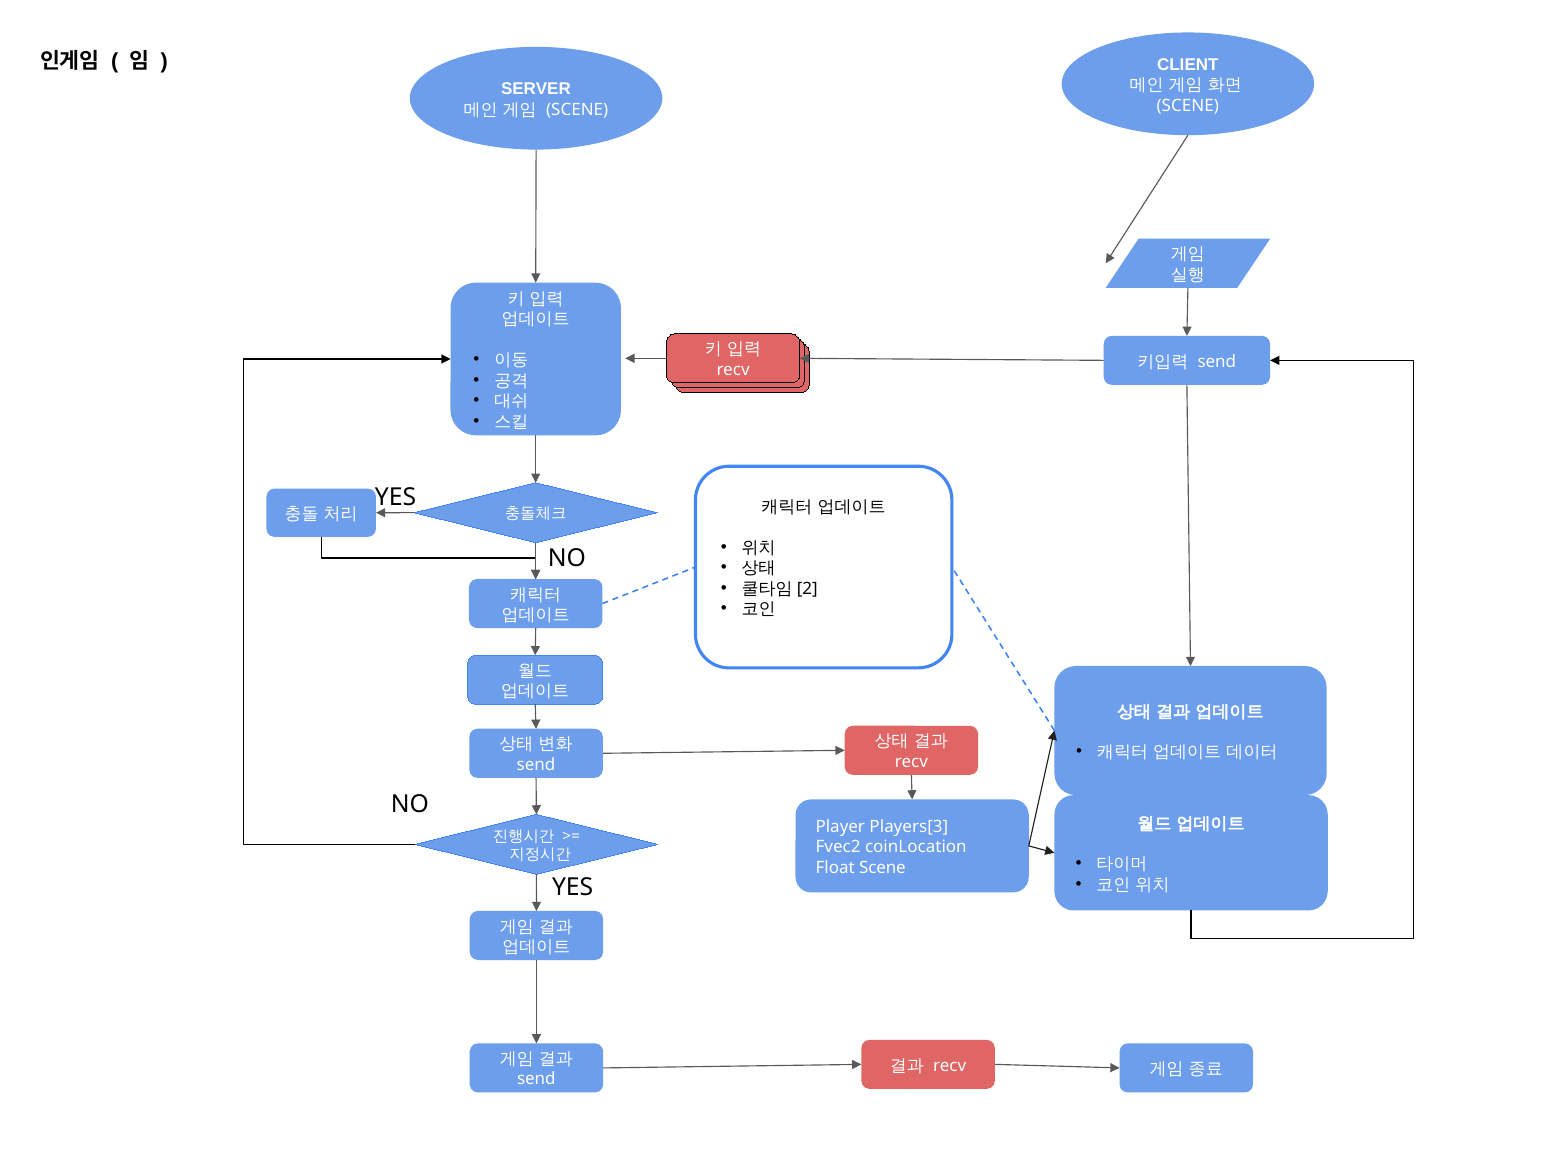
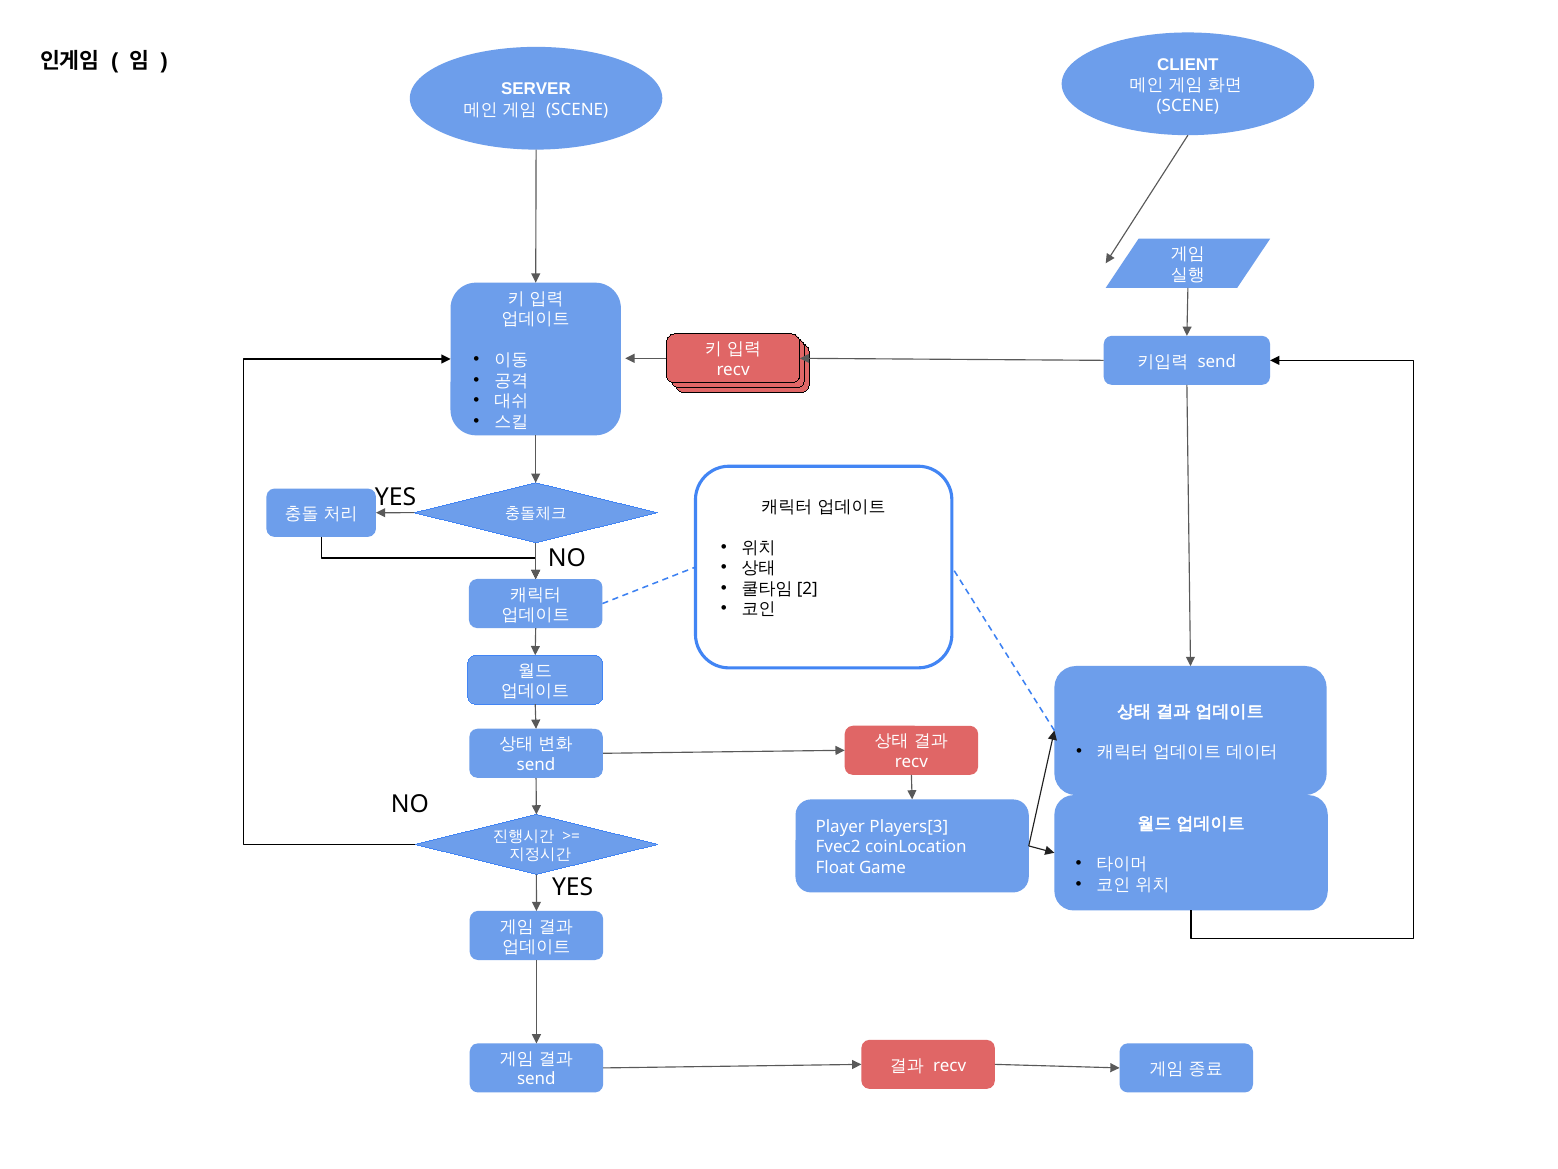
Float Scene: Scene -> Game (882, 867)
